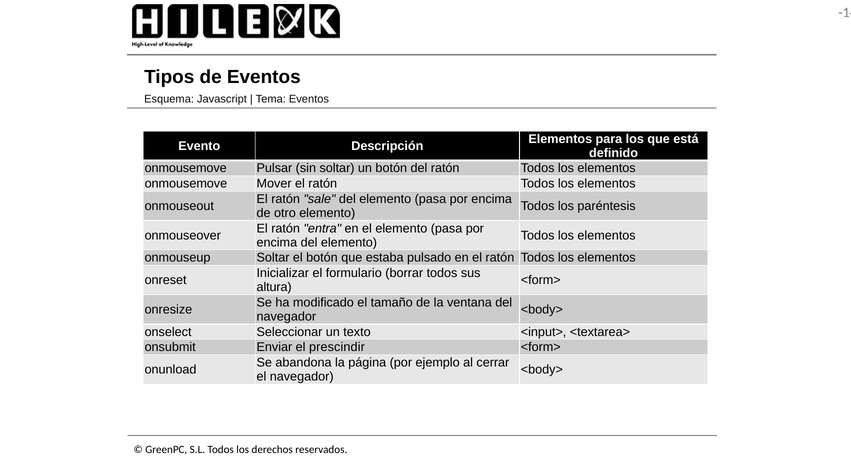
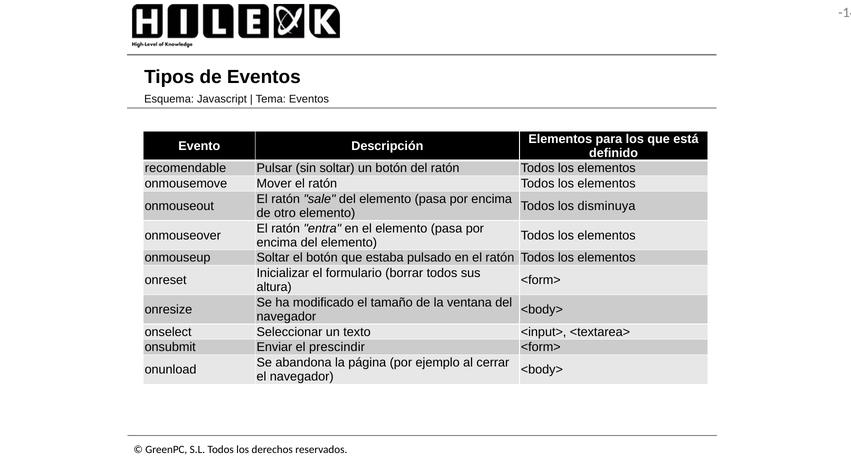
onmousemove: onmousemove -> recomendable (186, 168)
paréntesis: paréntesis -> disminuya (606, 206)
